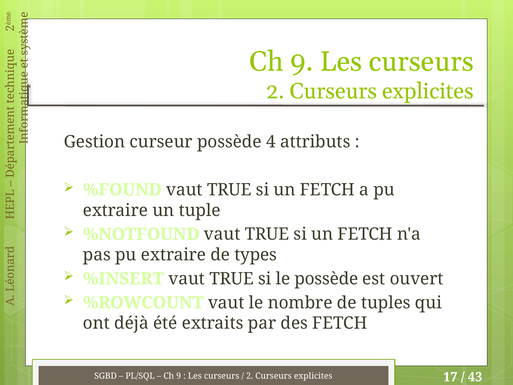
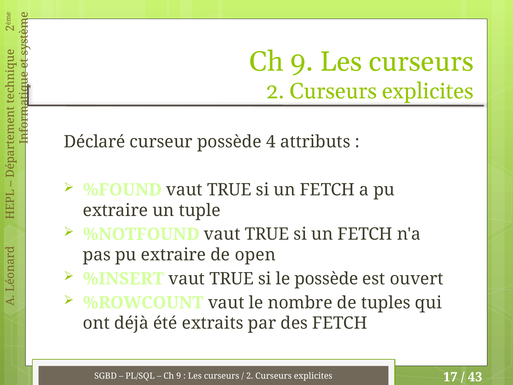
Gestion: Gestion -> Déclaré (94, 142)
types: types -> open (255, 255)
